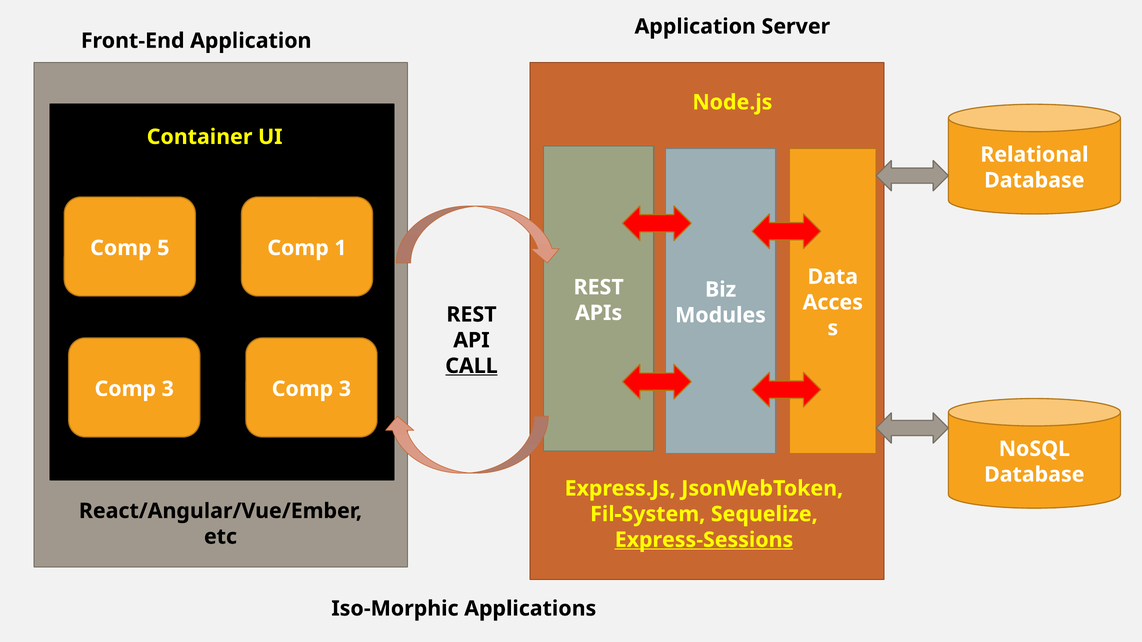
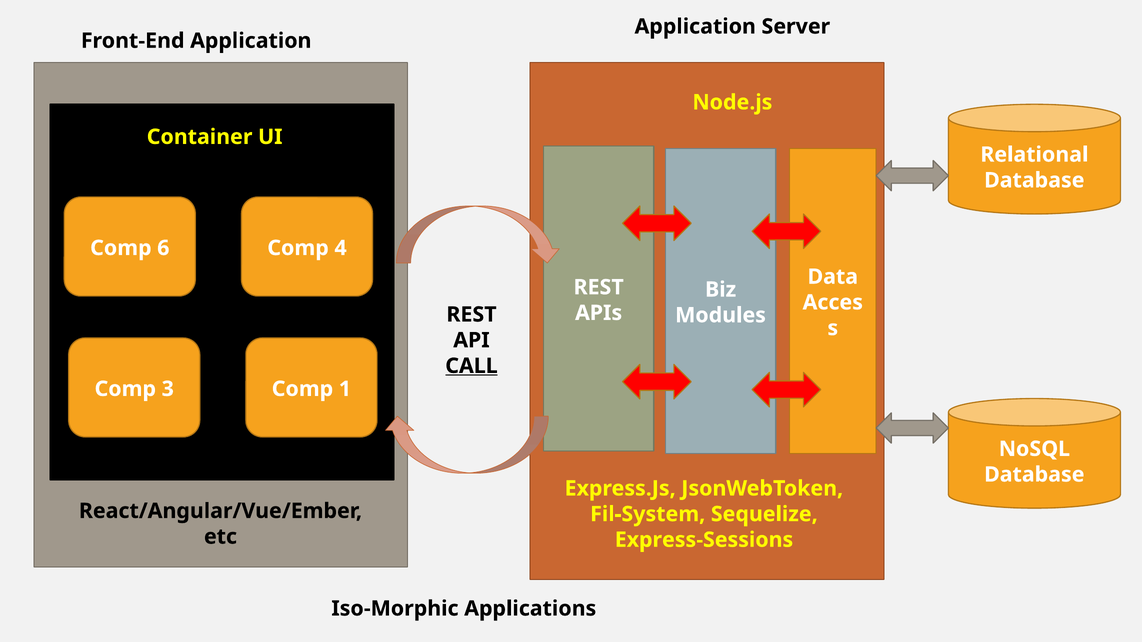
5: 5 -> 6 (163, 248)
1: 1 -> 4 (341, 248)
3 Comp 3: 3 -> 1 (345, 389)
Express-Sessions underline: present -> none (704, 540)
